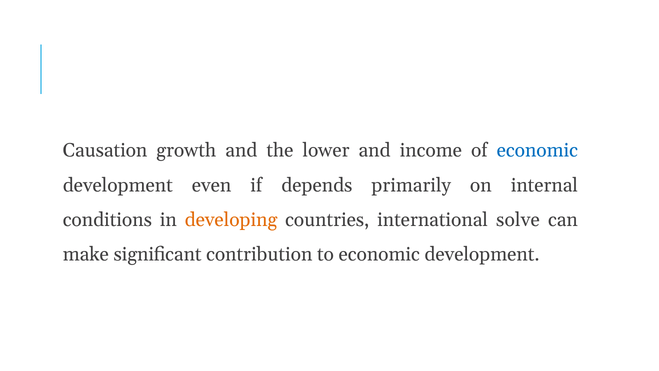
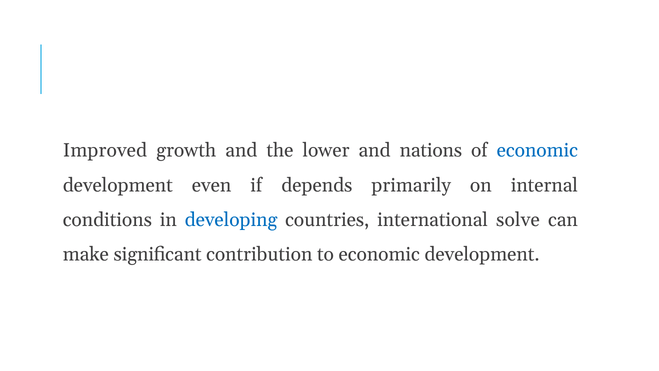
Causation: Causation -> Improved (105, 150)
income: income -> nations (431, 150)
developing colour: orange -> blue (231, 220)
